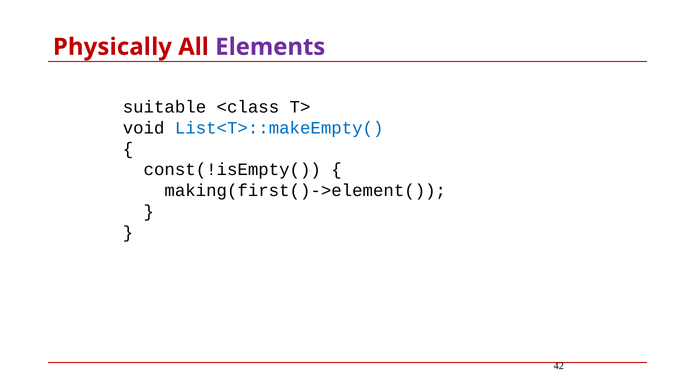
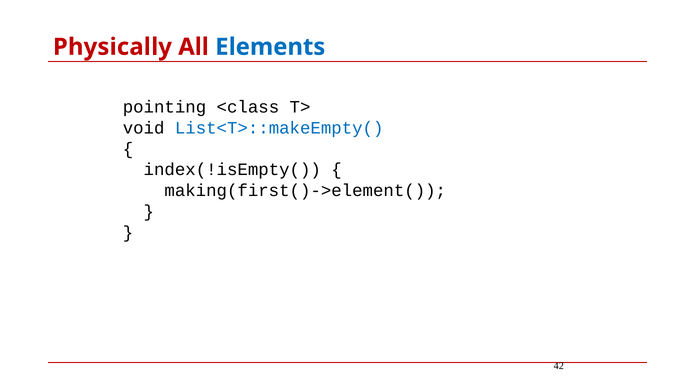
Elements colour: purple -> blue (270, 47)
suitable: suitable -> pointing (164, 107)
const(!isEmpty(: const(!isEmpty( -> index(!isEmpty( (232, 170)
